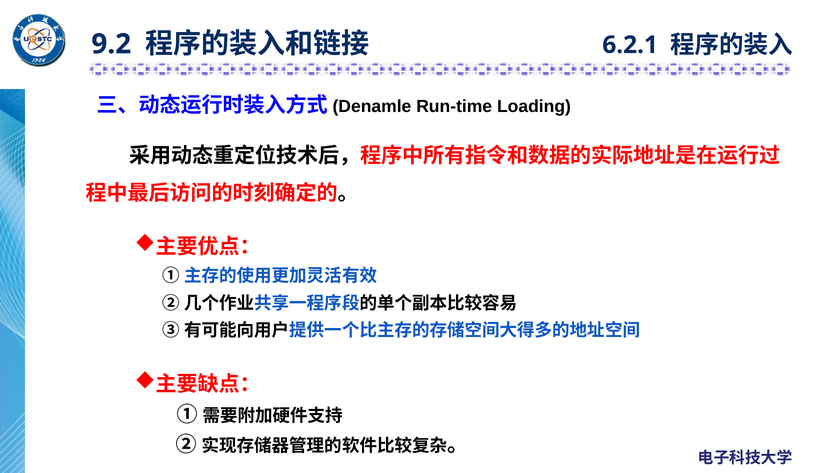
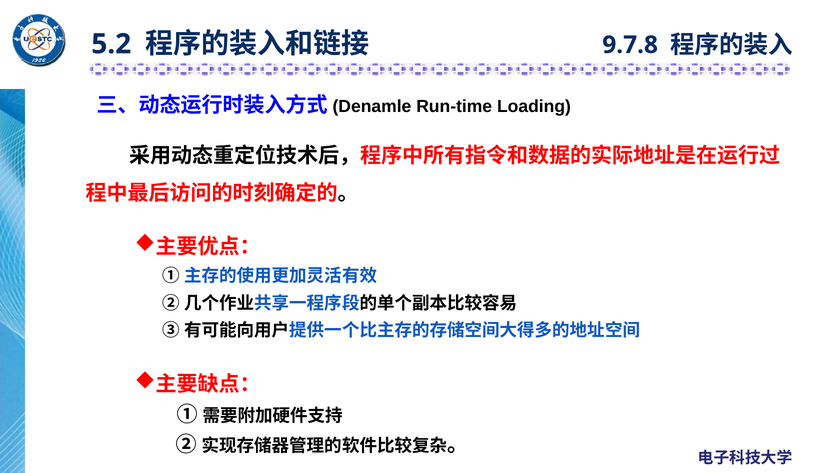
9.2: 9.2 -> 5.2 (111, 44)
6.2.1: 6.2.1 -> 9.7.8 (630, 45)
